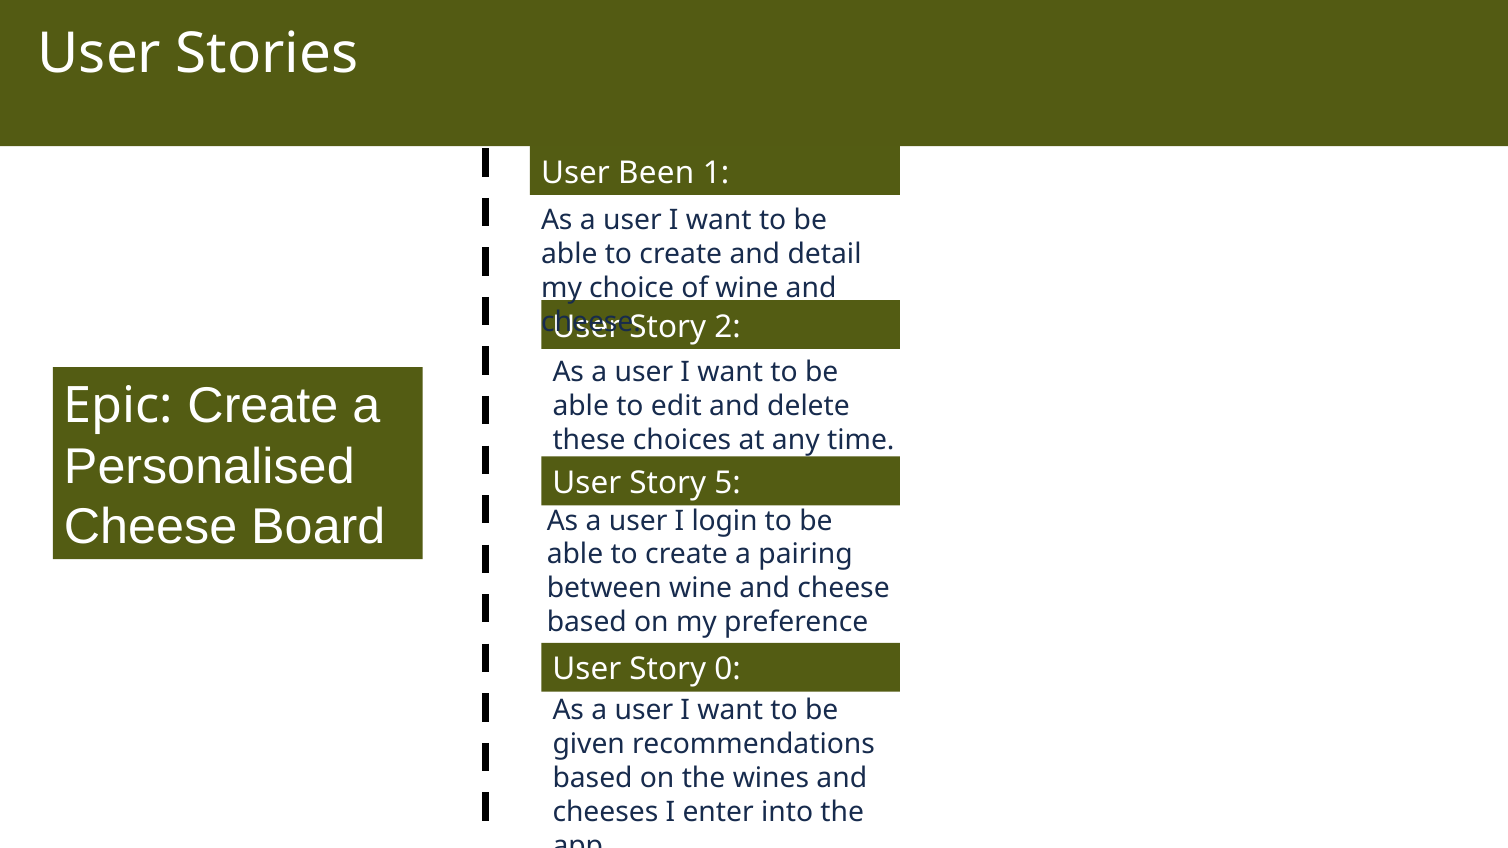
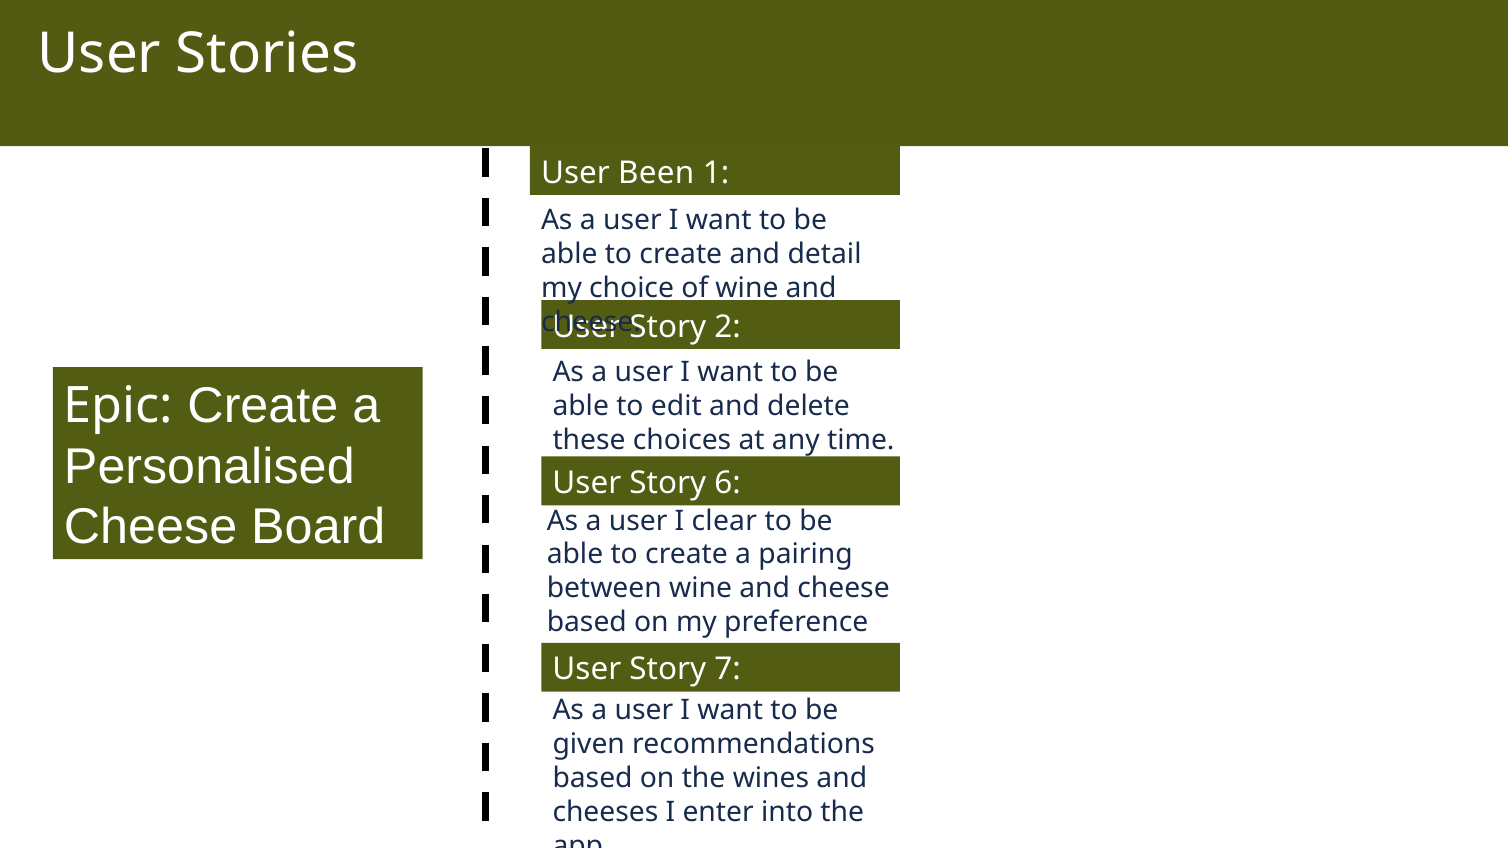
5: 5 -> 6 (728, 483)
login: login -> clear (724, 521)
0: 0 -> 7 (728, 670)
